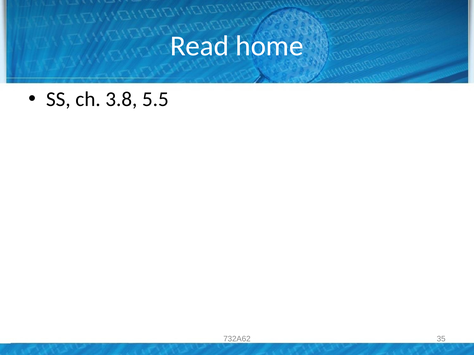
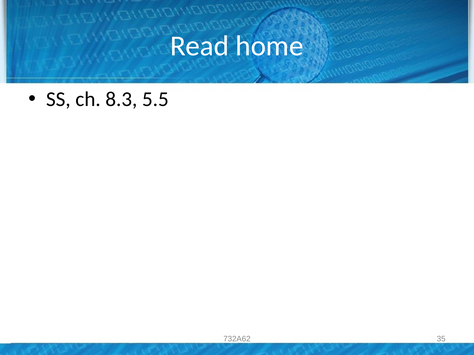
3.8: 3.8 -> 8.3 (122, 99)
